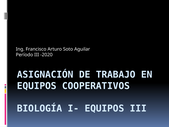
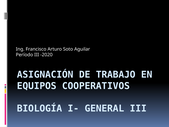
I- EQUIPOS: EQUIPOS -> GENERAL (104, 108)
